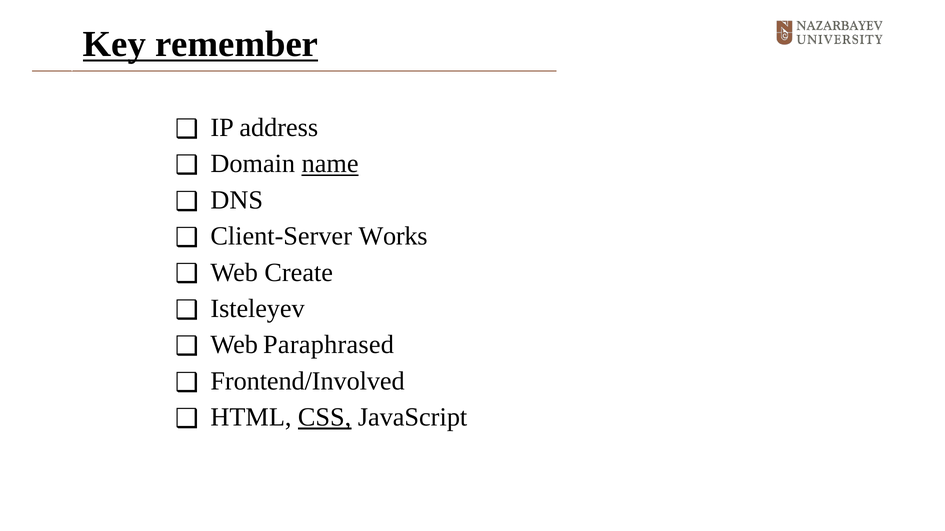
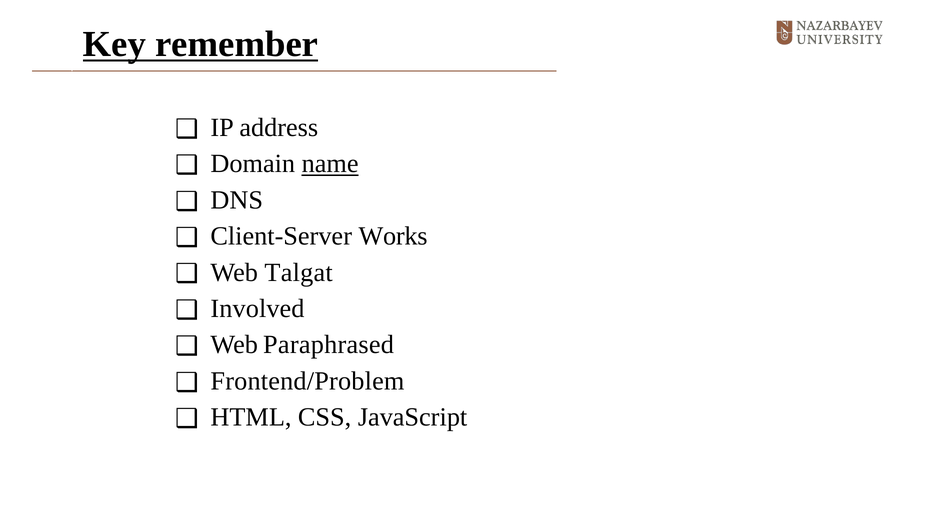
Create: Create -> Talgat (299, 273)
Isteleyev: Isteleyev -> Involved (257, 309)
Frontend/Involved: Frontend/Involved -> Frontend/Problem (307, 381)
CSS underline: present -> none (325, 418)
